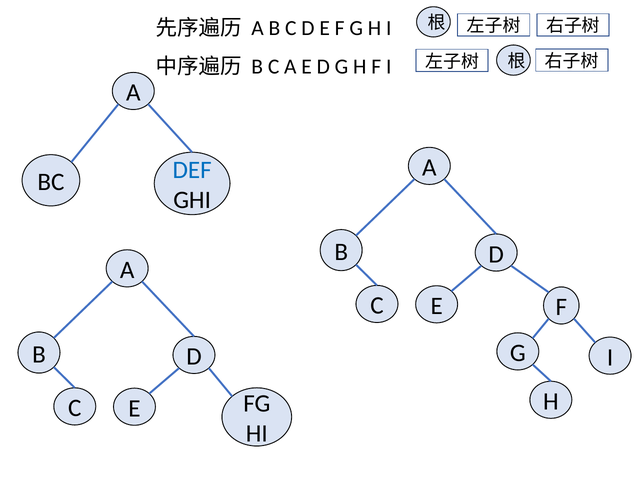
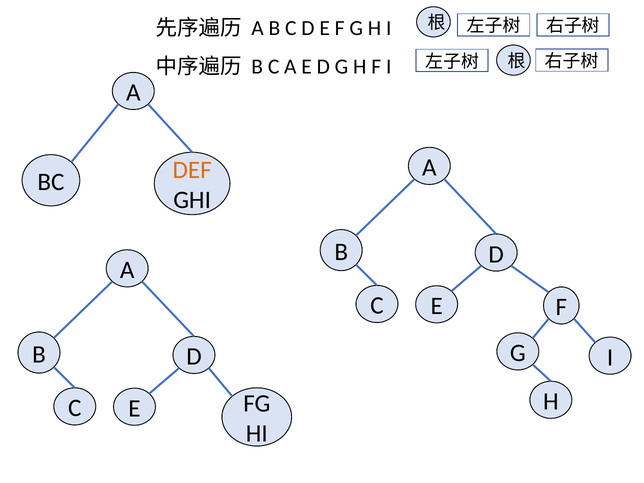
DEF colour: blue -> orange (192, 170)
